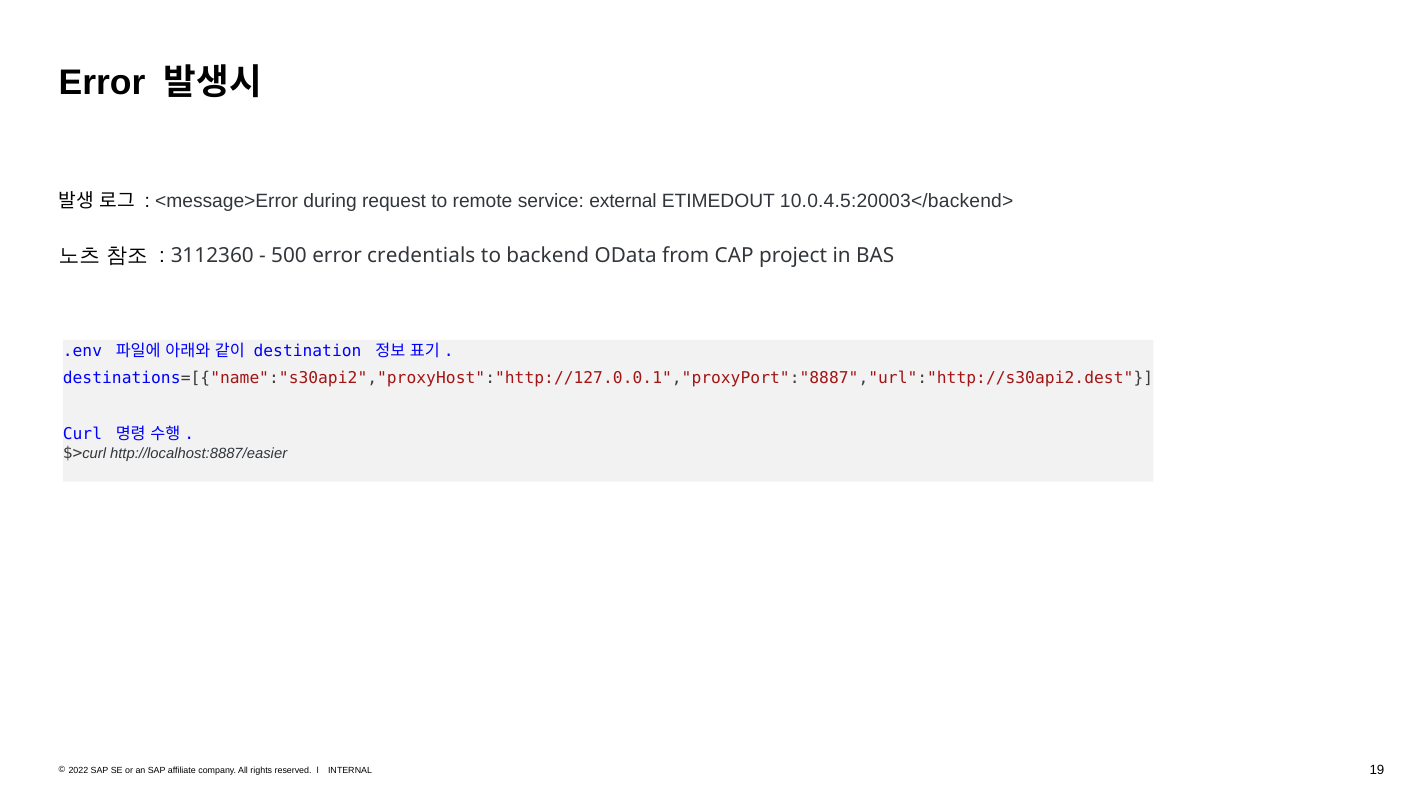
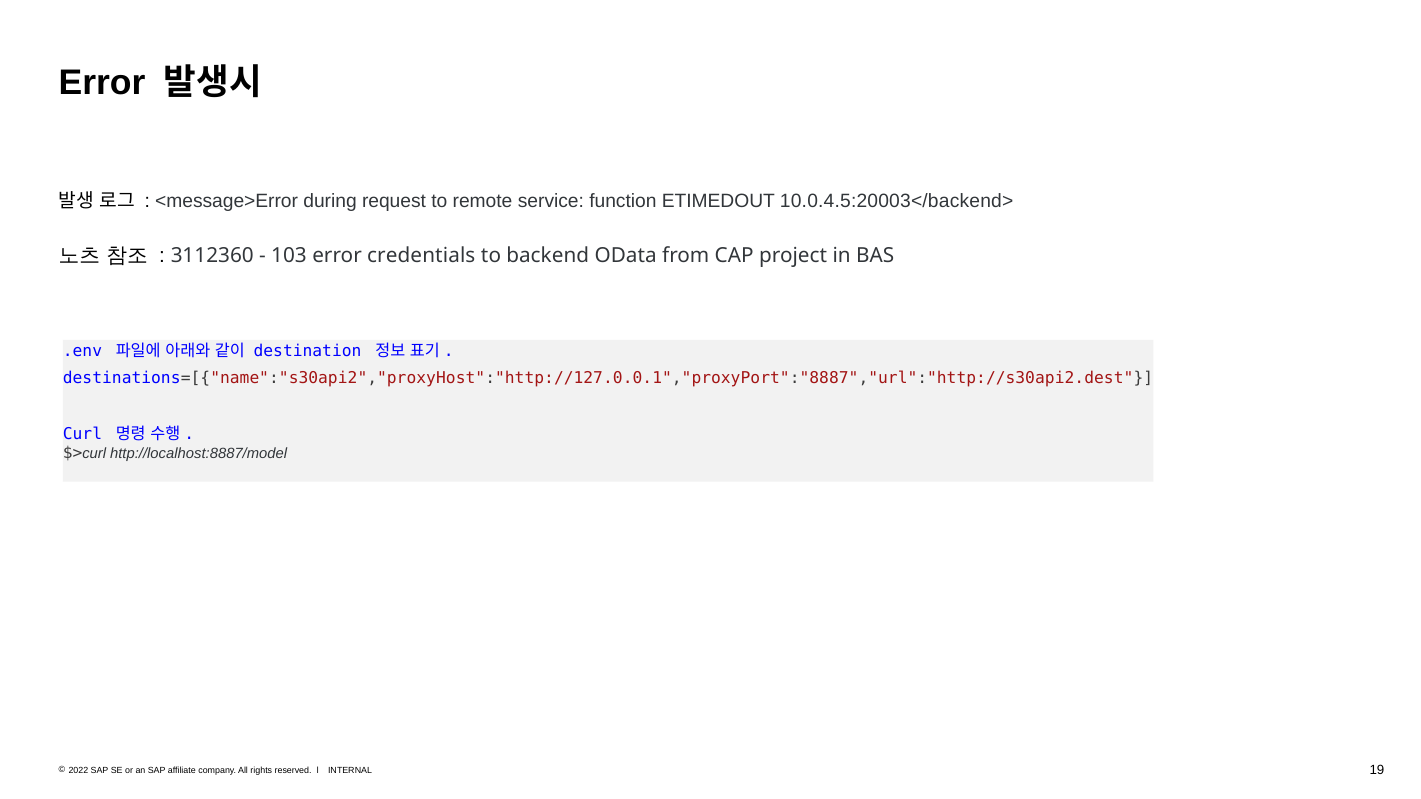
external: external -> function (623, 202)
500: 500 -> 103 (289, 256)
http://localhost:8887/easier: http://localhost:8887/easier -> http://localhost:8887/model (199, 454)
